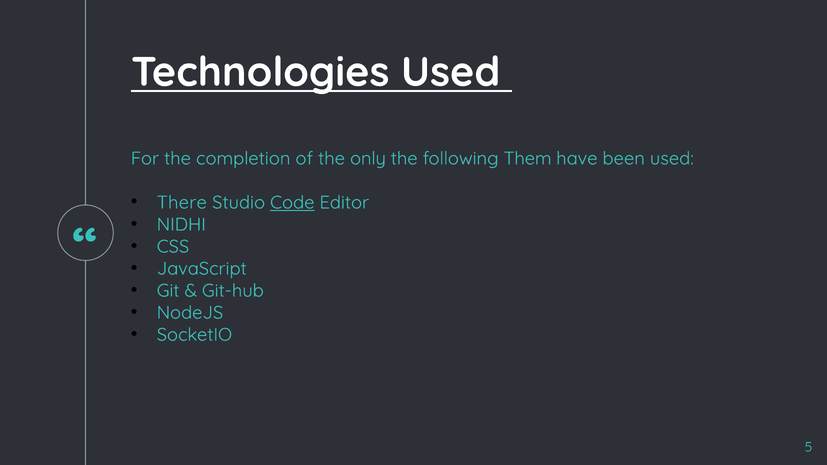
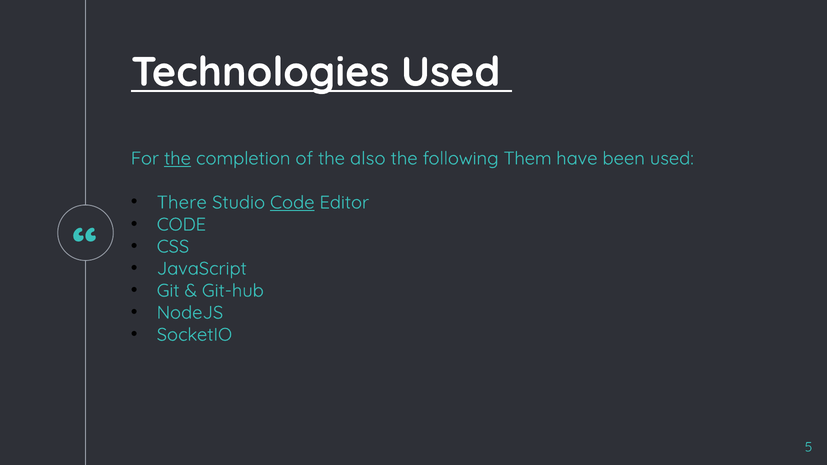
the underline: none -> present (178, 158)
only: only -> also (368, 158)
NIDHI: NIDHI -> CODE (181, 225)
